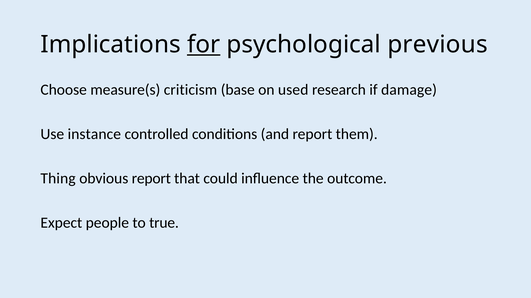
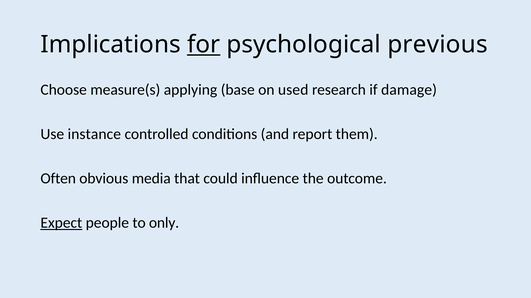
criticism: criticism -> applying (191, 90)
Thing: Thing -> Often (58, 179)
obvious report: report -> media (151, 179)
Expect underline: none -> present (61, 223)
true: true -> only (164, 223)
